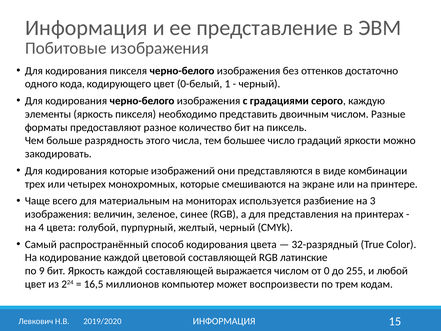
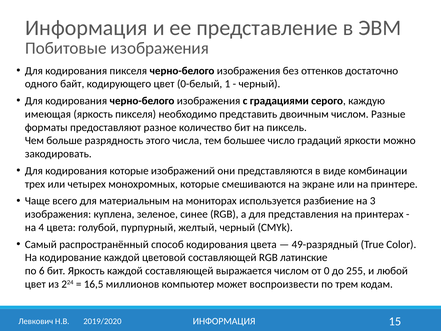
кода: кода -> байт (72, 84)
элементы: элементы -> имеющая (48, 114)
величин: величин -> куплена (114, 214)
32-разрядный: 32-разрядный -> 49-разрядный (325, 244)
9: 9 -> 6 (42, 271)
